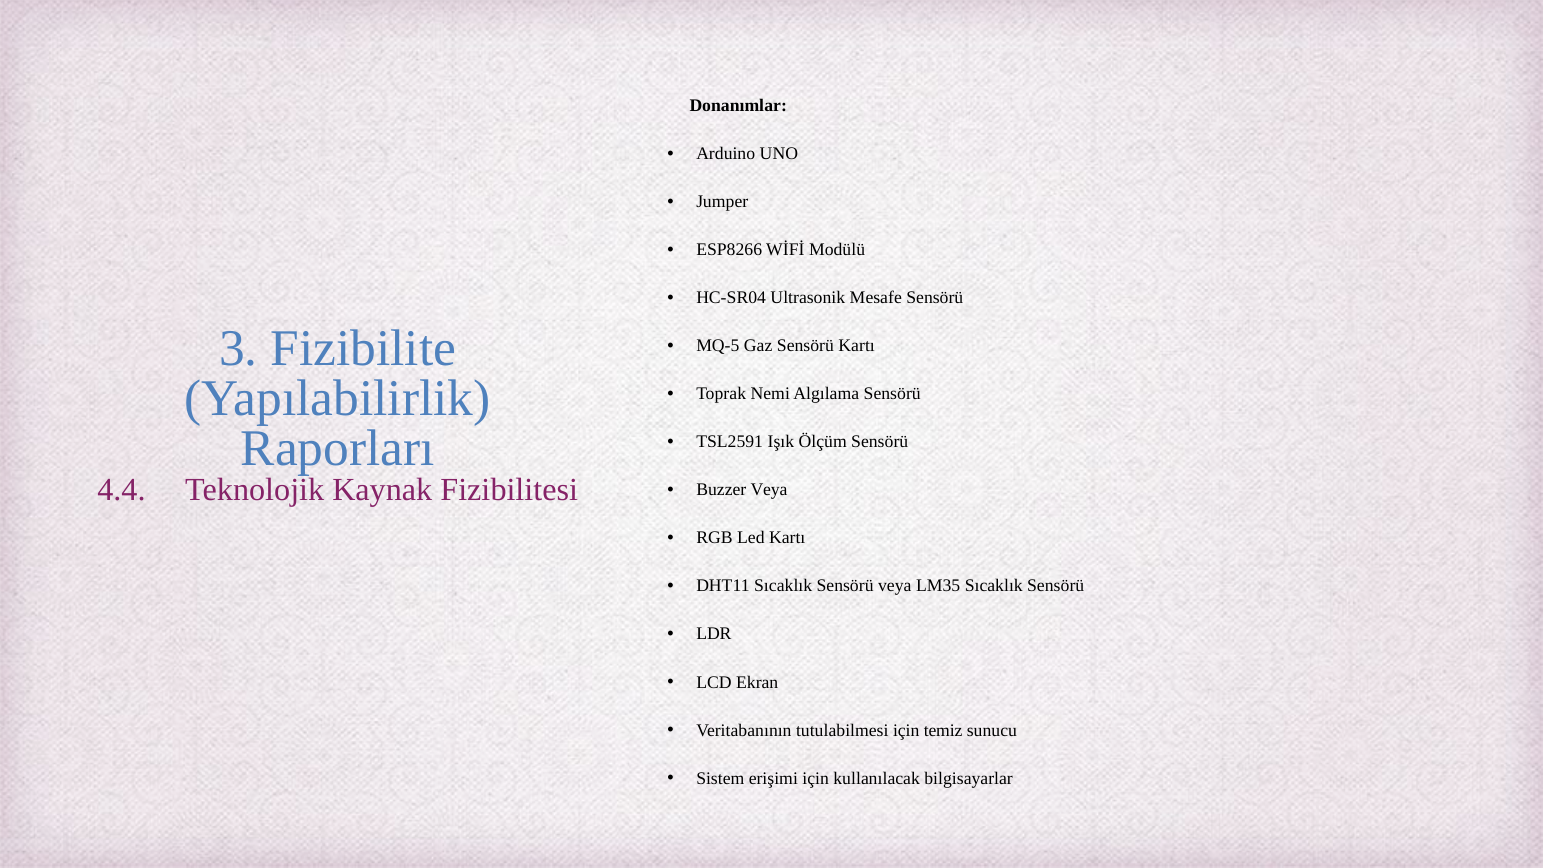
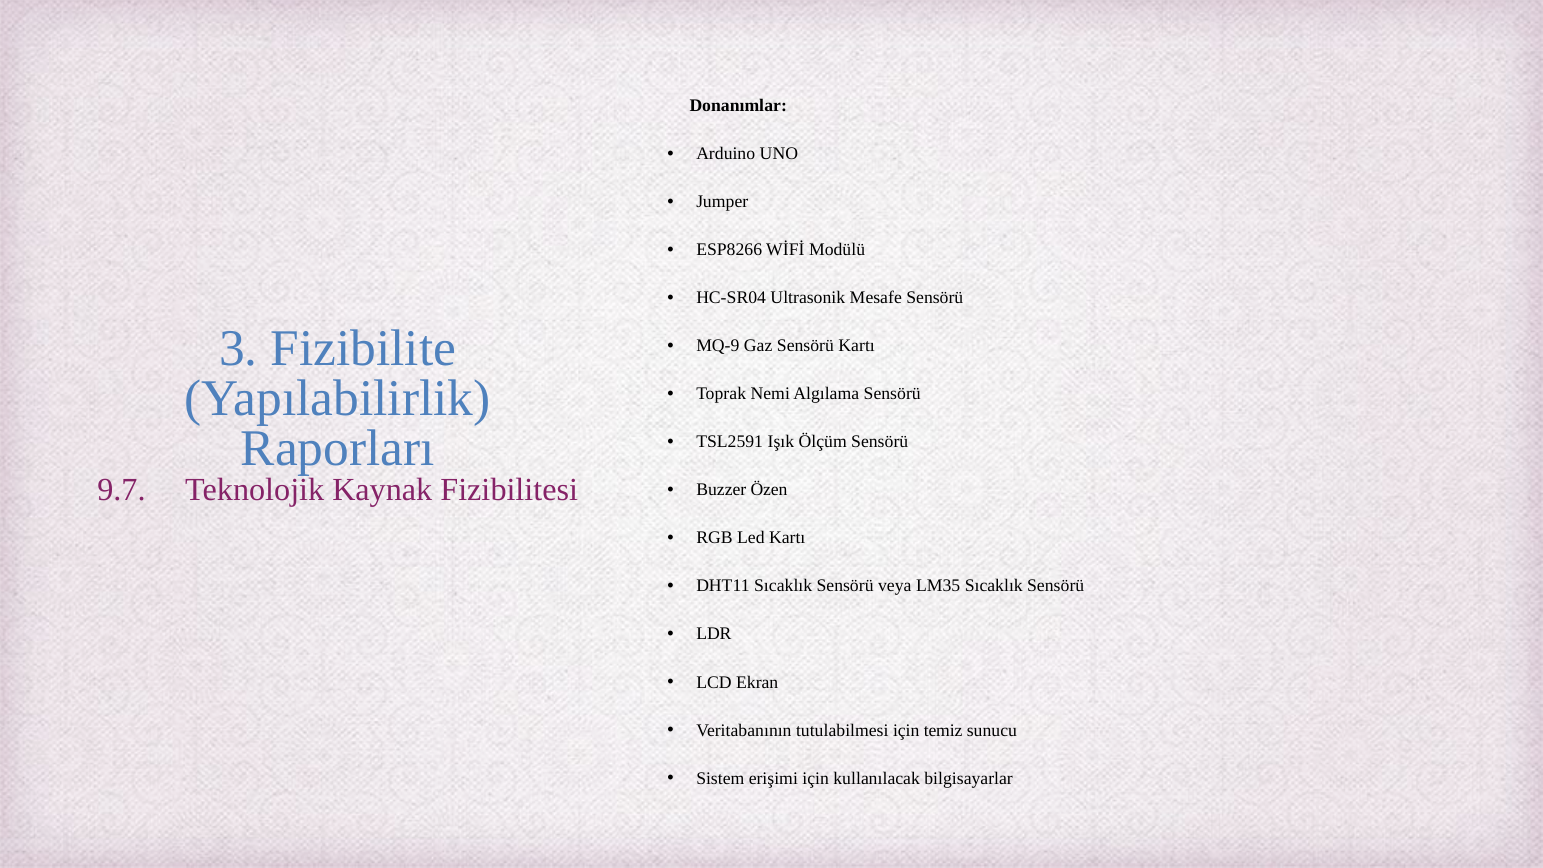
MQ-5: MQ-5 -> MQ-9 (718, 346)
4.4: 4.4 -> 9.7 (121, 490)
Buzzer Veya: Veya -> Özen (769, 490)
